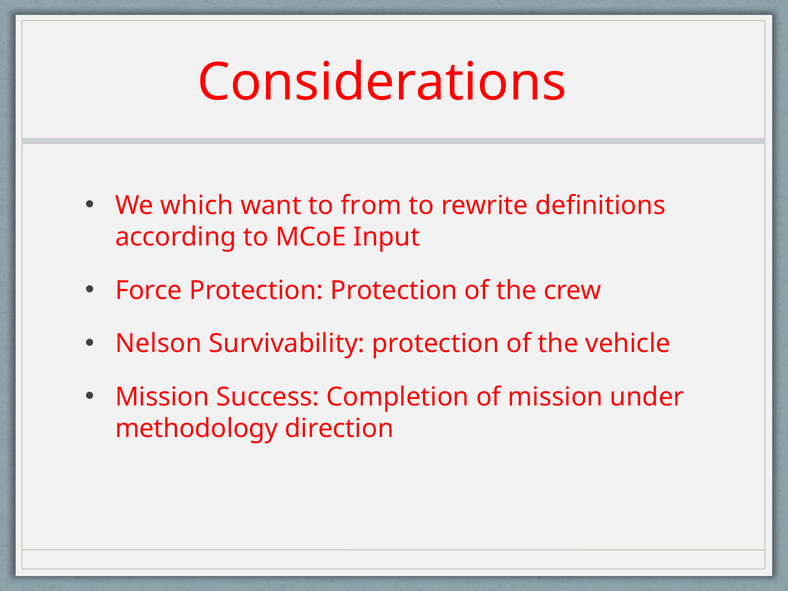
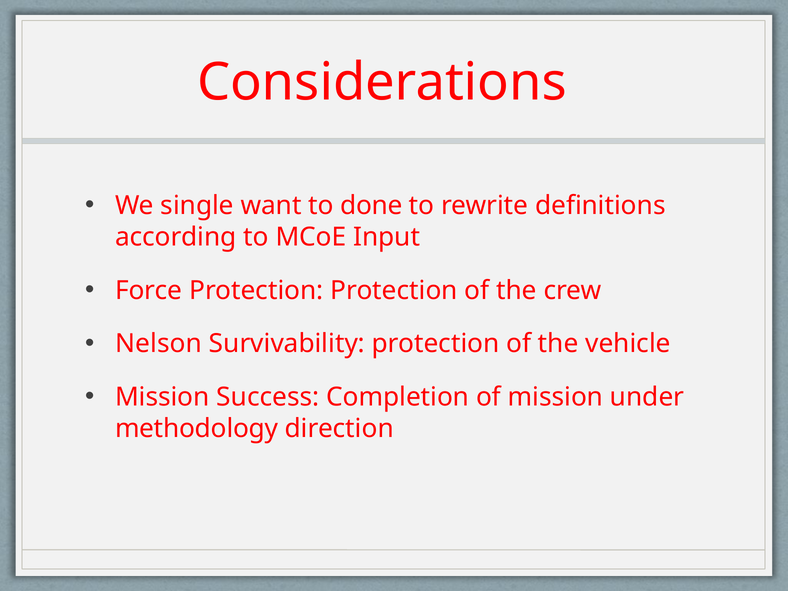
which: which -> single (197, 205)
from: from -> done (371, 205)
